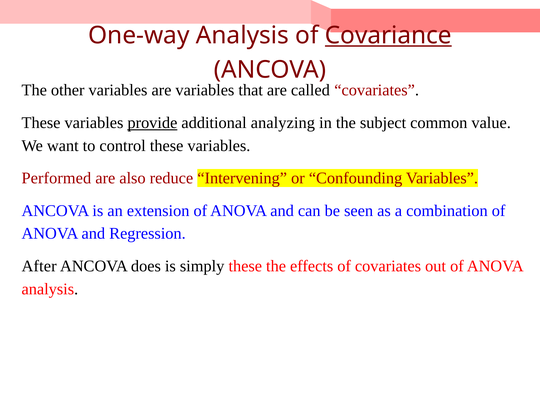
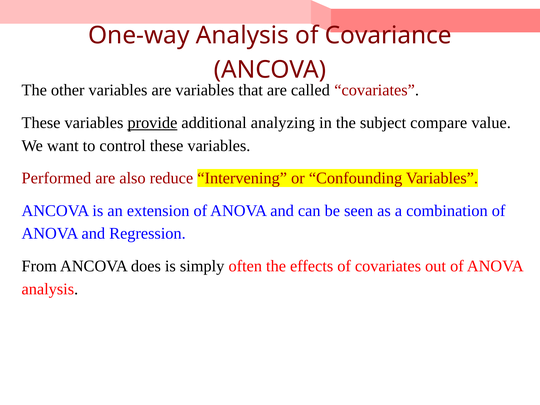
Covariance underline: present -> none (388, 35)
common: common -> compare (439, 123)
After: After -> From (39, 266)
simply these: these -> often (245, 266)
